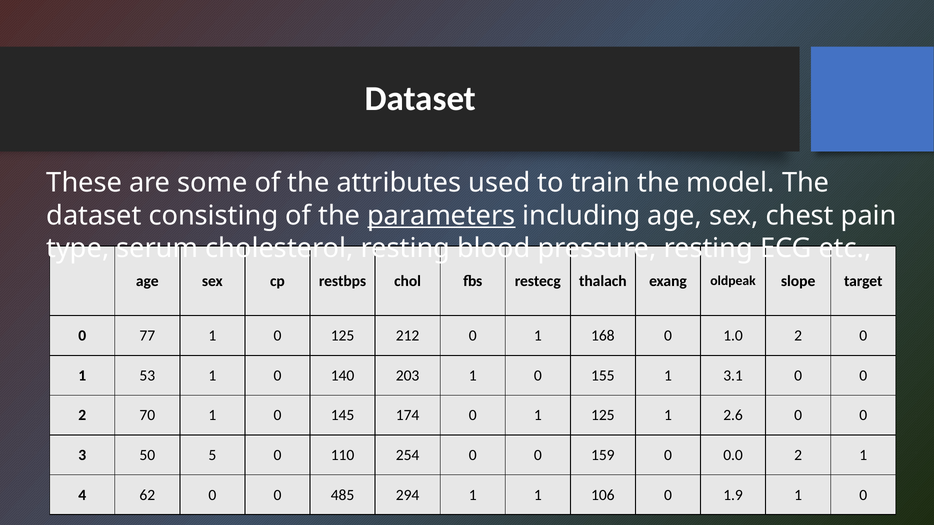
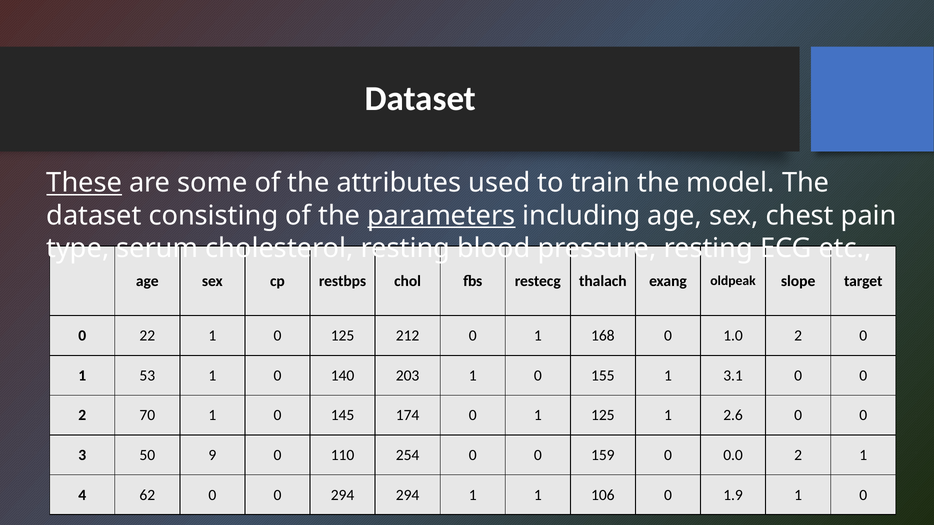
These underline: none -> present (84, 183)
77: 77 -> 22 (147, 336)
5: 5 -> 9 (212, 455)
0 485: 485 -> 294 (343, 495)
